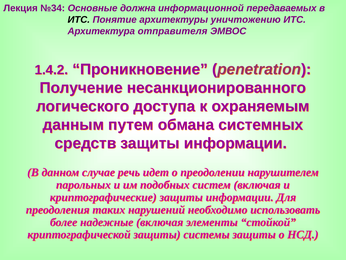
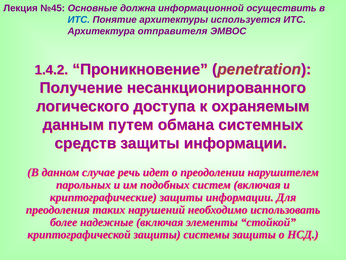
№34: №34 -> №45 (53, 8)
передаваемых: передаваемых -> осуществить (281, 8)
ИТС colour: black -> blue (79, 20)
уничтожению: уничтожению -> используется (246, 20)
